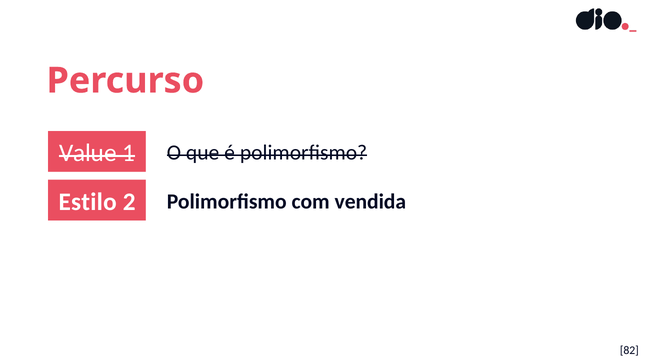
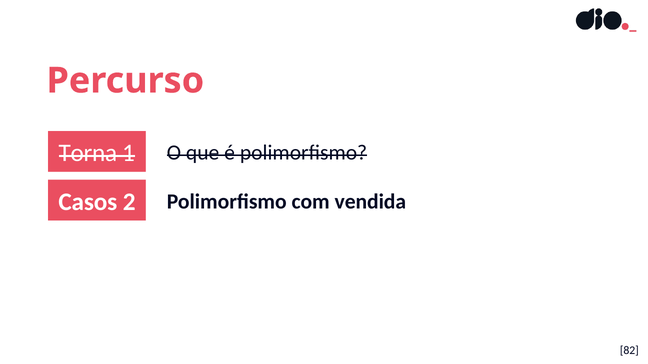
Value: Value -> Torna (88, 153)
Estilo: Estilo -> Casos (88, 202)
